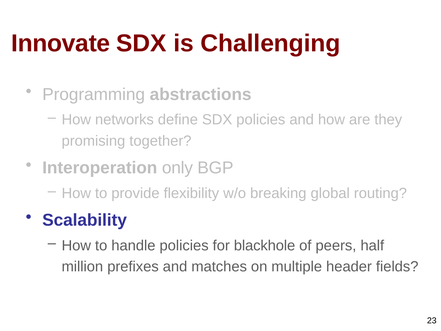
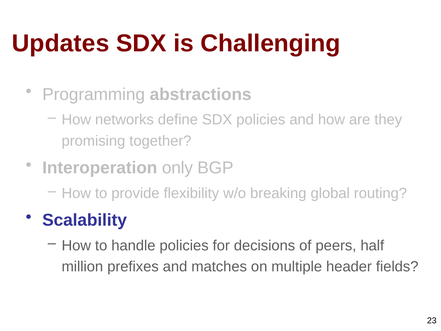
Innovate: Innovate -> Updates (61, 43)
blackhole: blackhole -> decisions (264, 245)
